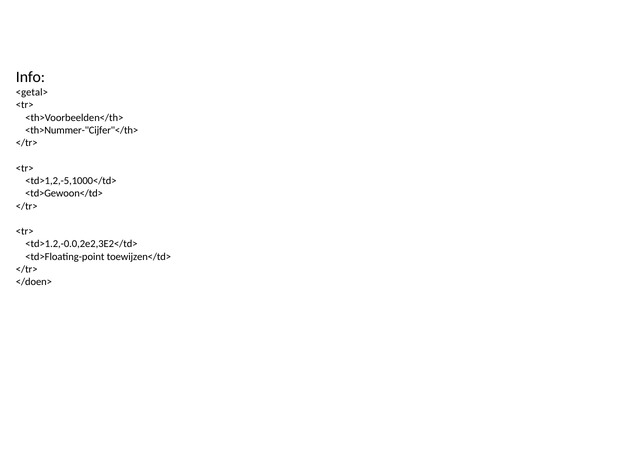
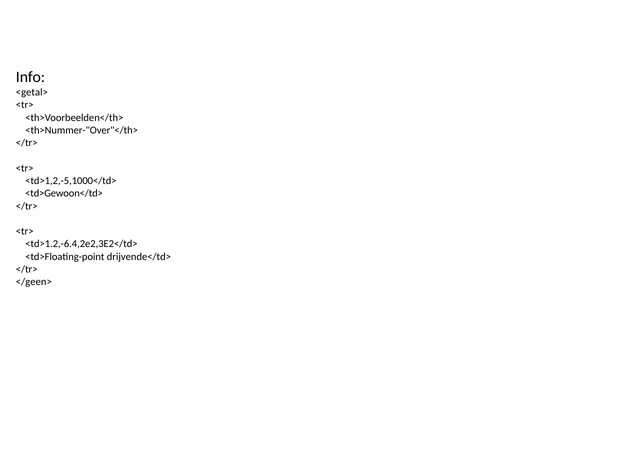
<th>Nummer-"Cijfer"</th>: <th>Nummer-"Cijfer"</th> -> <th>Nummer-"Over"</th> (82, 130)
<td>1.2,-0.0,2e2,3E2</td>: <td>1.2,-0.0,2e2,3E2</td> -> <td>1.2,-6.4,2e2,3E2</td> (81, 244)
toewijzen</td>: toewijzen</td> -> drijvende</td> (139, 257)
</doen>: </doen> -> </geen> (34, 282)
